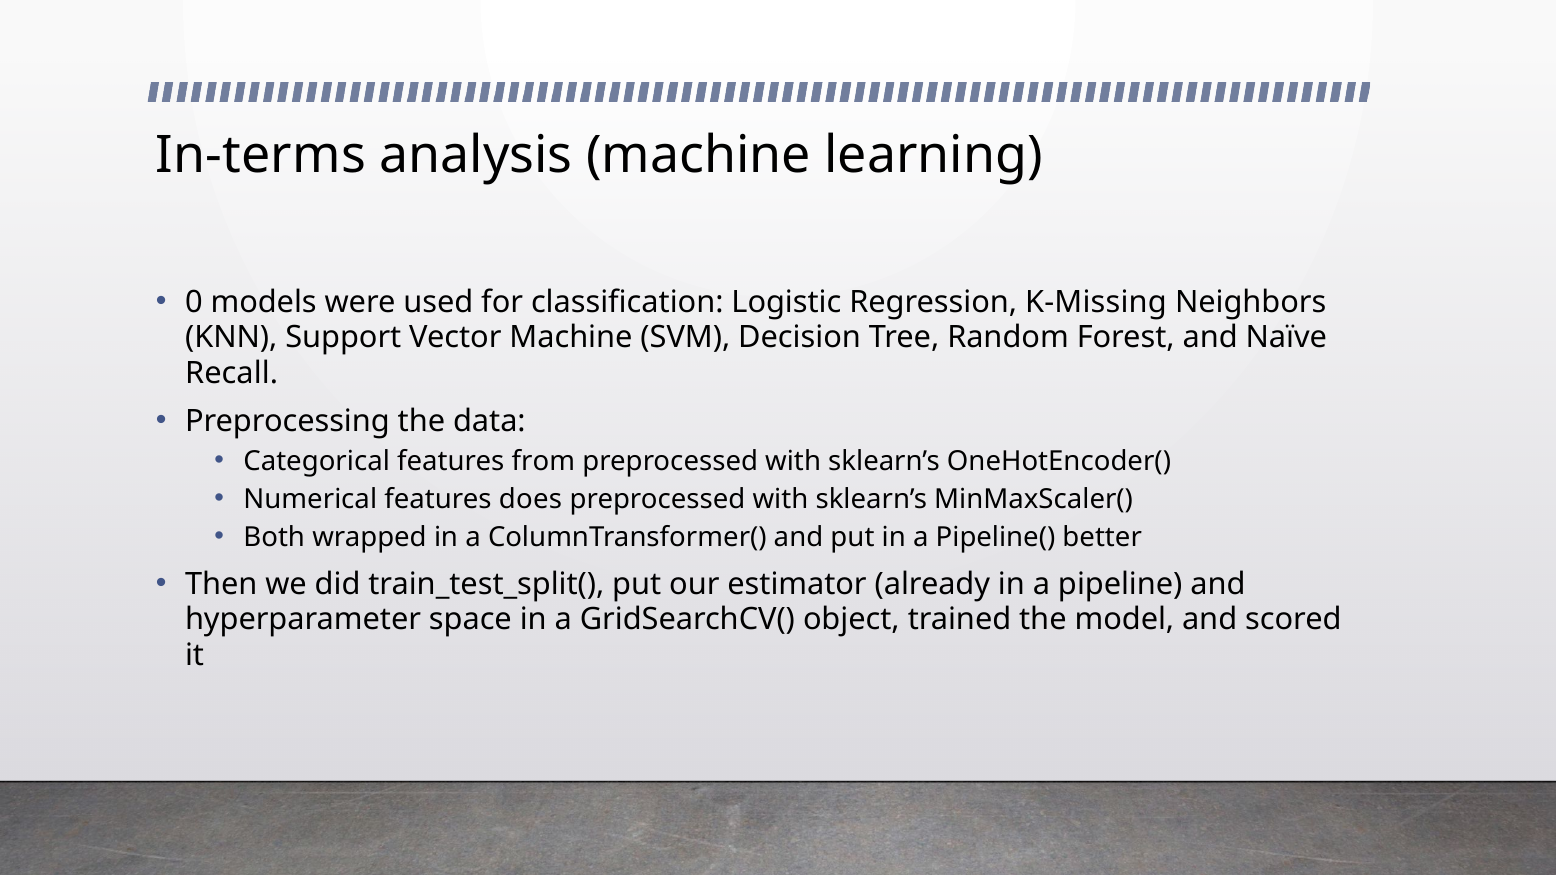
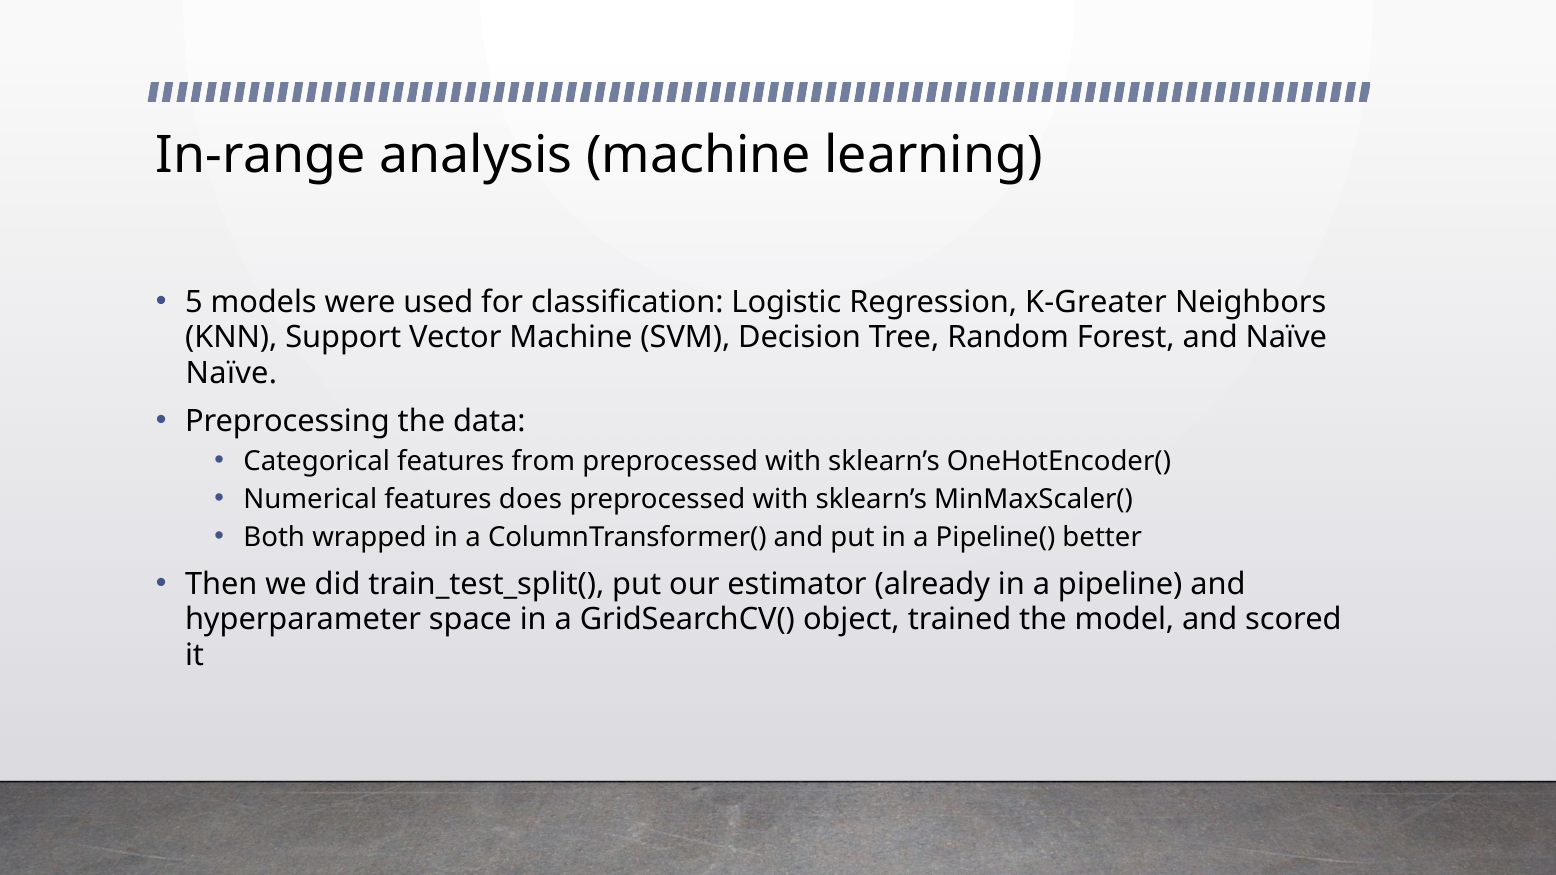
In-terms: In-terms -> In-range (261, 155)
0: 0 -> 5 (194, 302)
K-Missing: K-Missing -> K-Greater (1096, 302)
Recall: Recall -> Naïve (231, 373)
